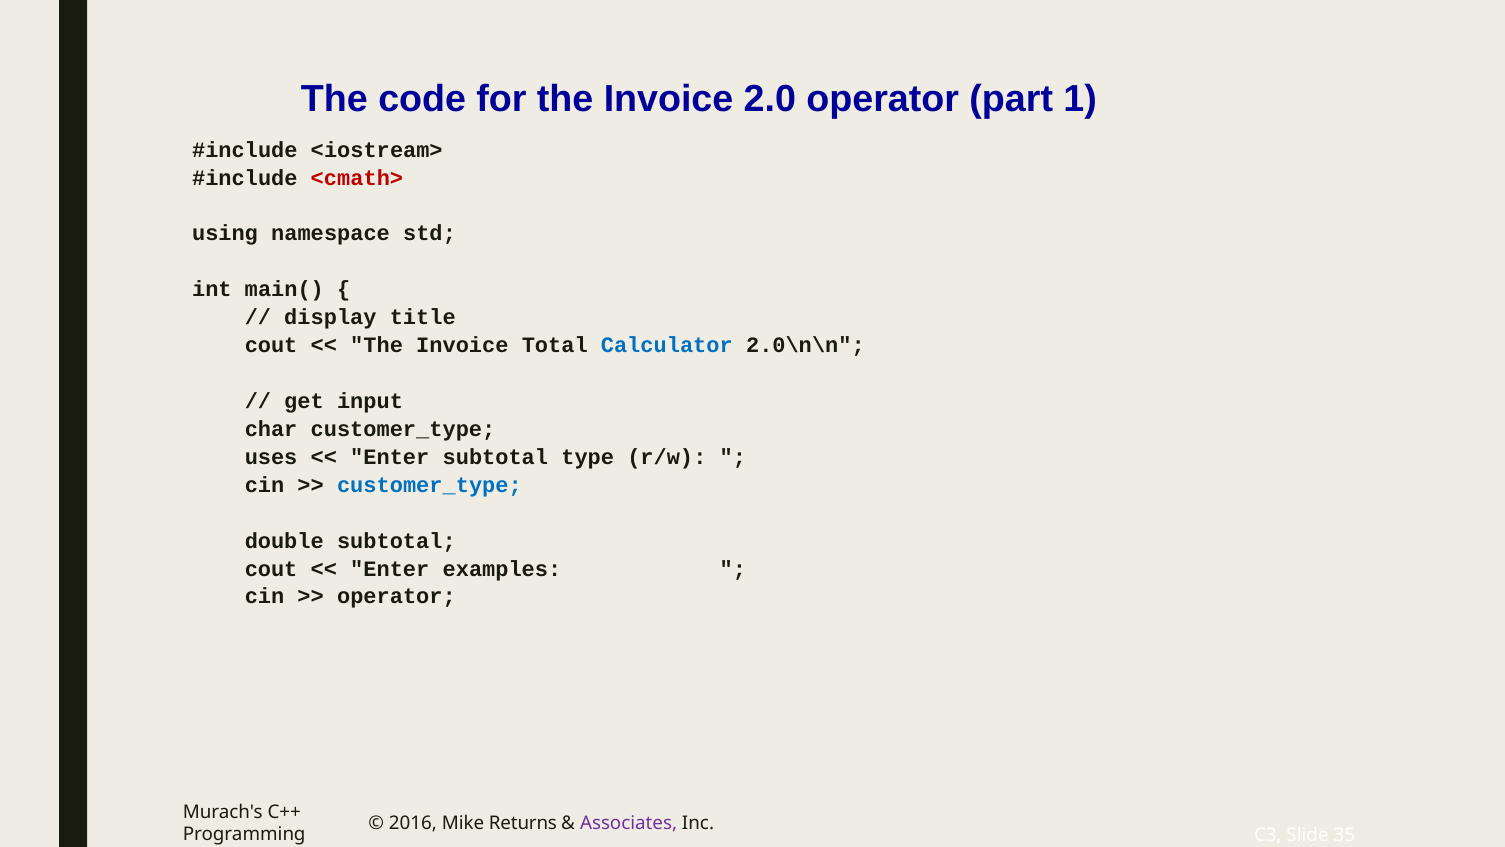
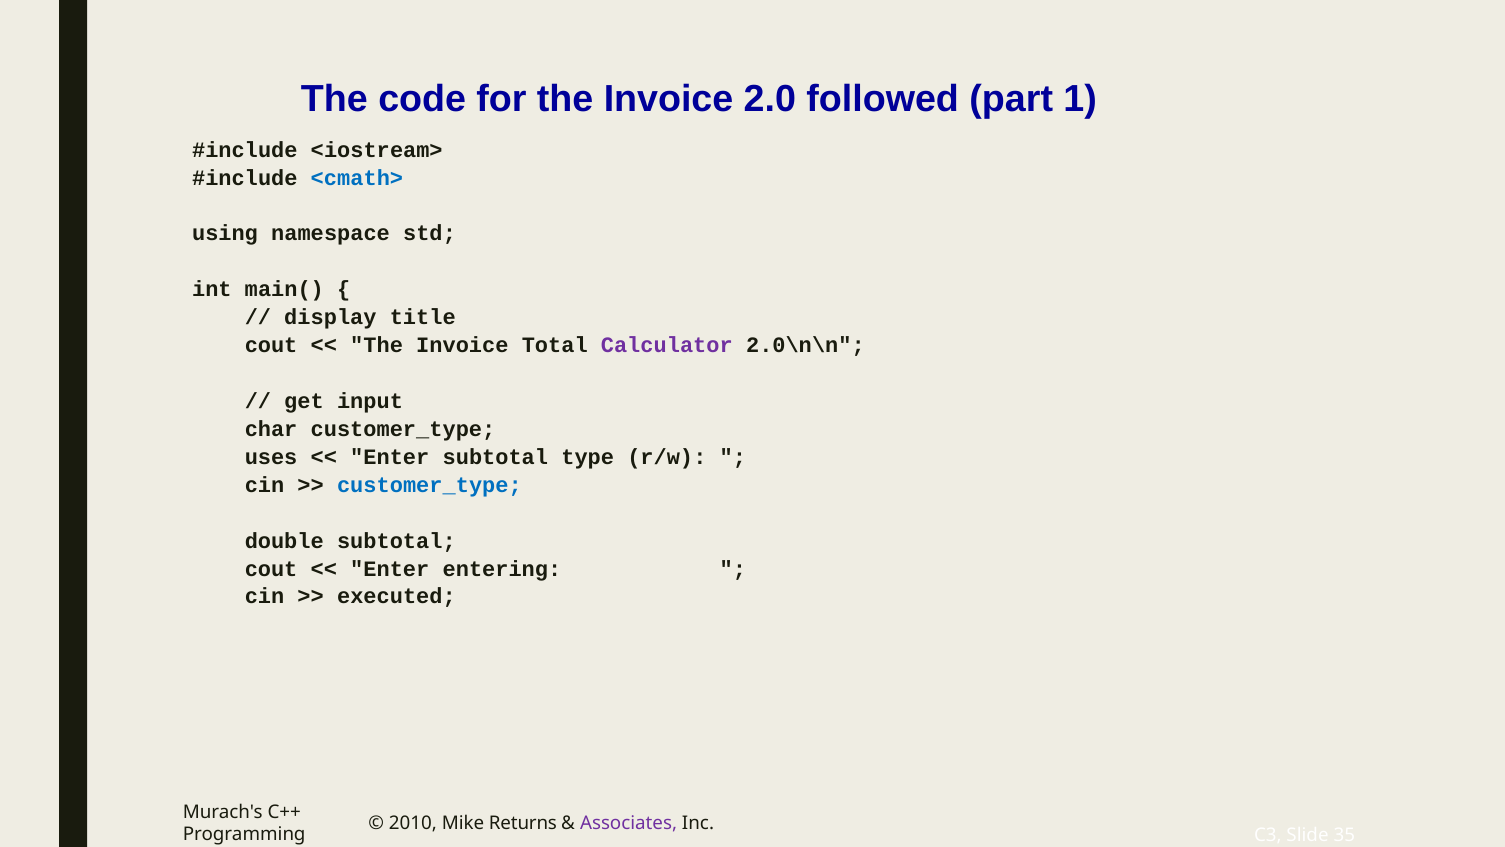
2.0 operator: operator -> followed (883, 99)
<cmath> colour: red -> blue (357, 178)
Calculator colour: blue -> purple (667, 345)
examples: examples -> entering (502, 569)
operator: operator -> executed (396, 596)
2016: 2016 -> 2010 (413, 823)
